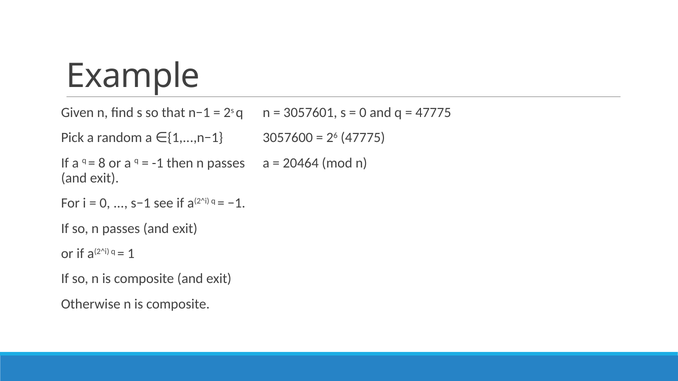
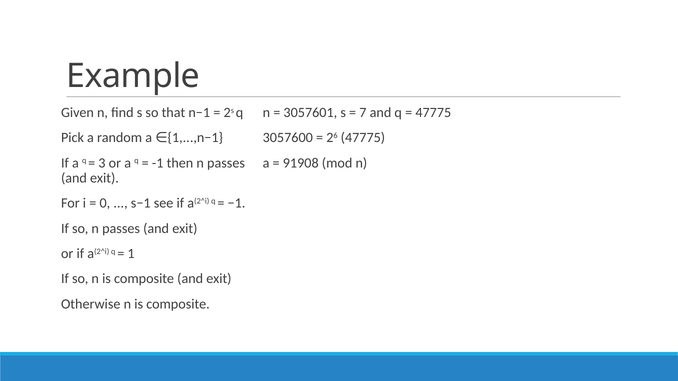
0: 0 -> 7 (363, 113)
20464: 20464 -> 91908 (301, 163)
8: 8 -> 3 (102, 163)
